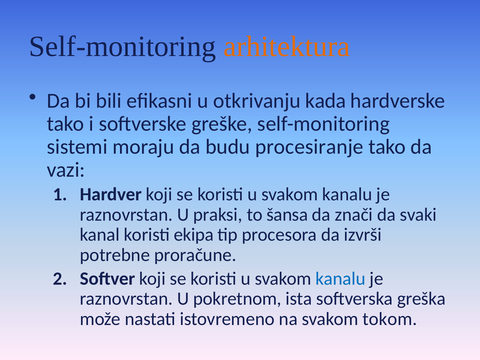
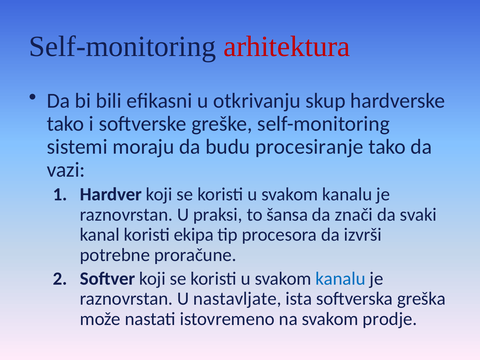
arhitektura colour: orange -> red (287, 46)
kada: kada -> skup (326, 101)
pokretnom: pokretnom -> nastavljate (237, 299)
tokom: tokom -> prodje (390, 319)
